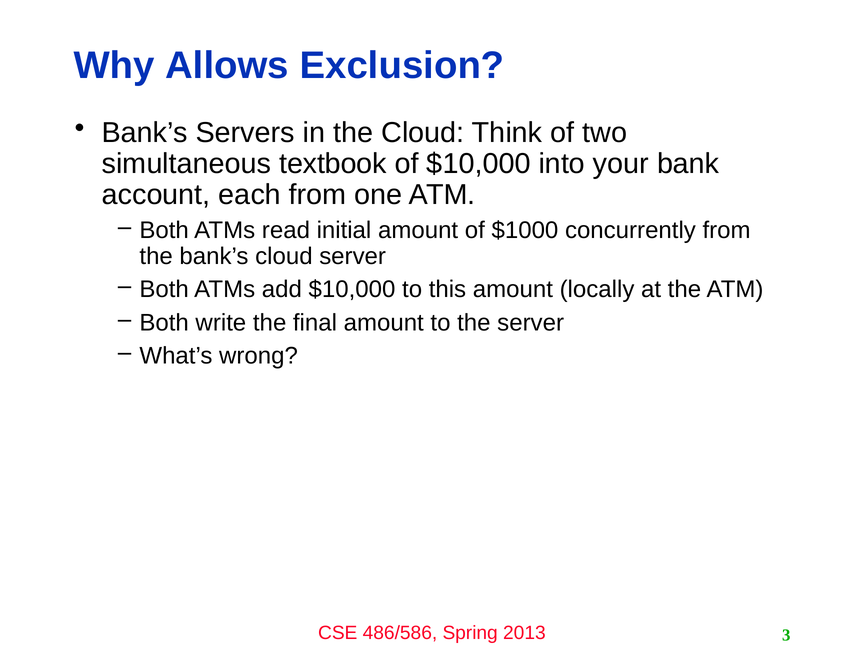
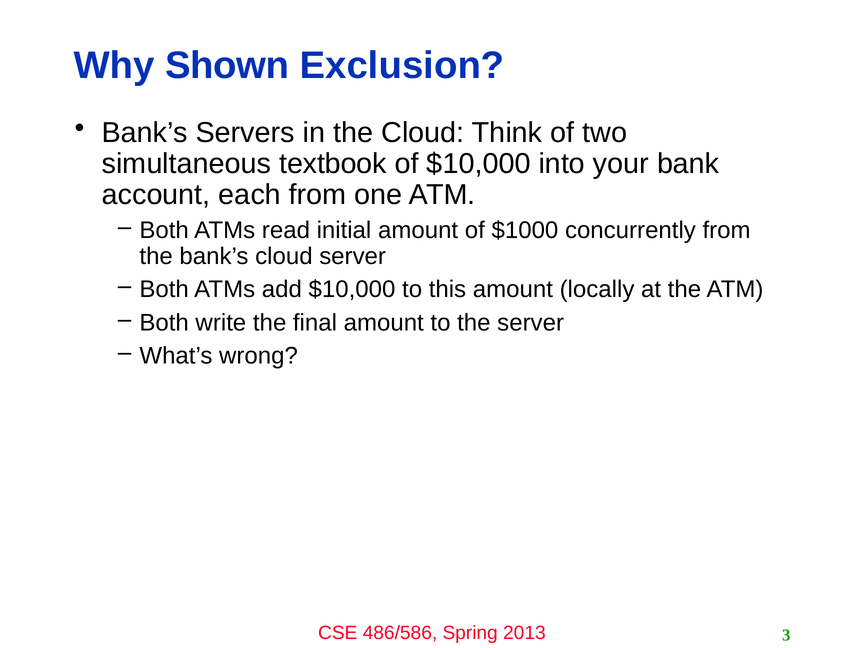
Allows: Allows -> Shown (227, 66)
